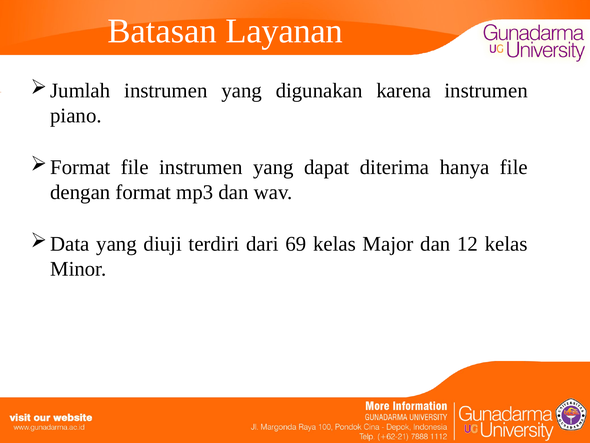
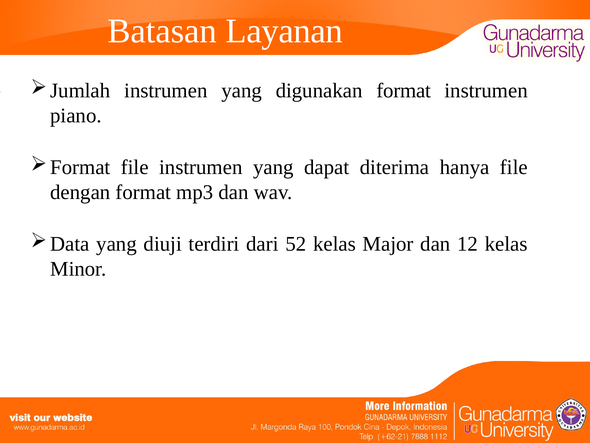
digunakan karena: karena -> format (404, 91)
69: 69 -> 52 (296, 244)
